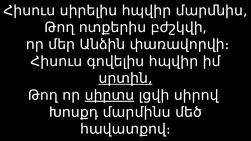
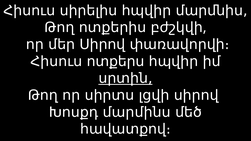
մեր Անձին: Անձին -> Սիրով (102, 44)
գովելիս: գովելիս -> ոտքերս (116, 61)
սիրտս underline: present -> none (109, 95)
